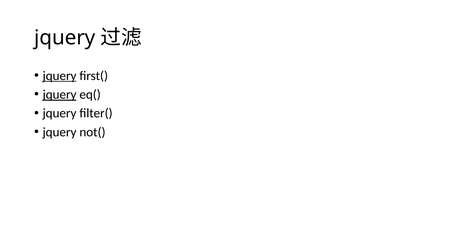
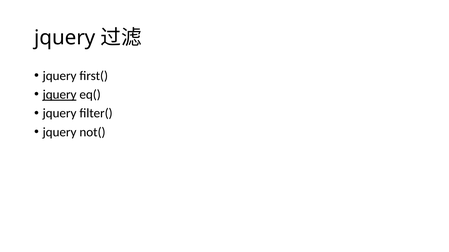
jquery underline: present -> none (60, 76)
